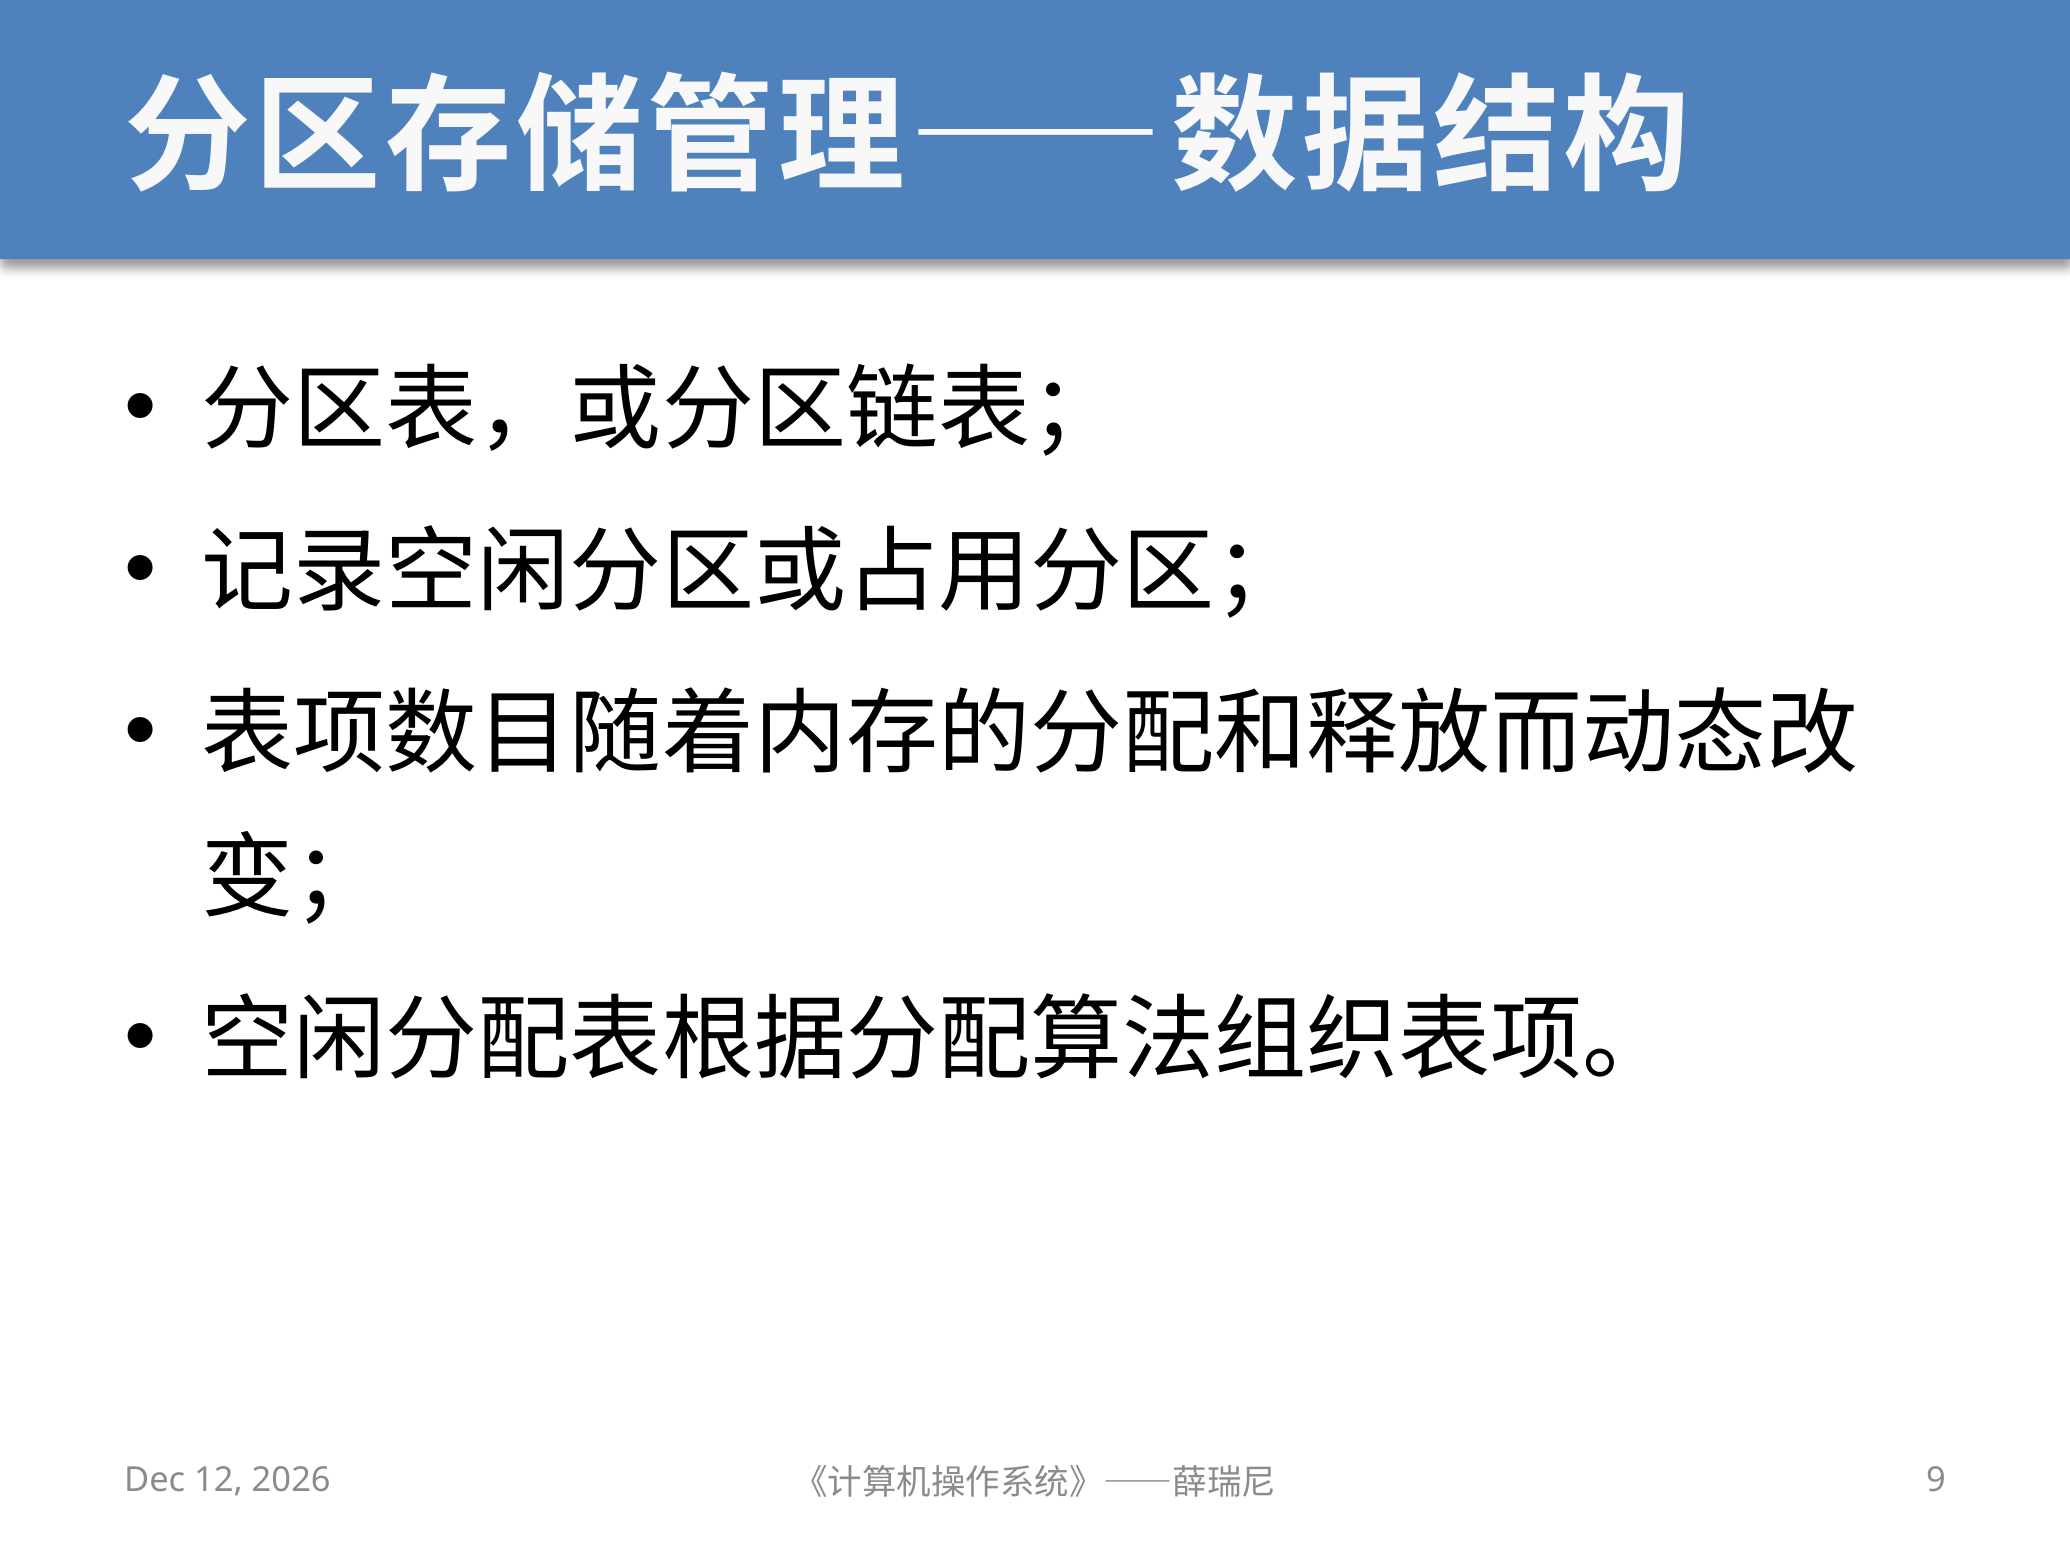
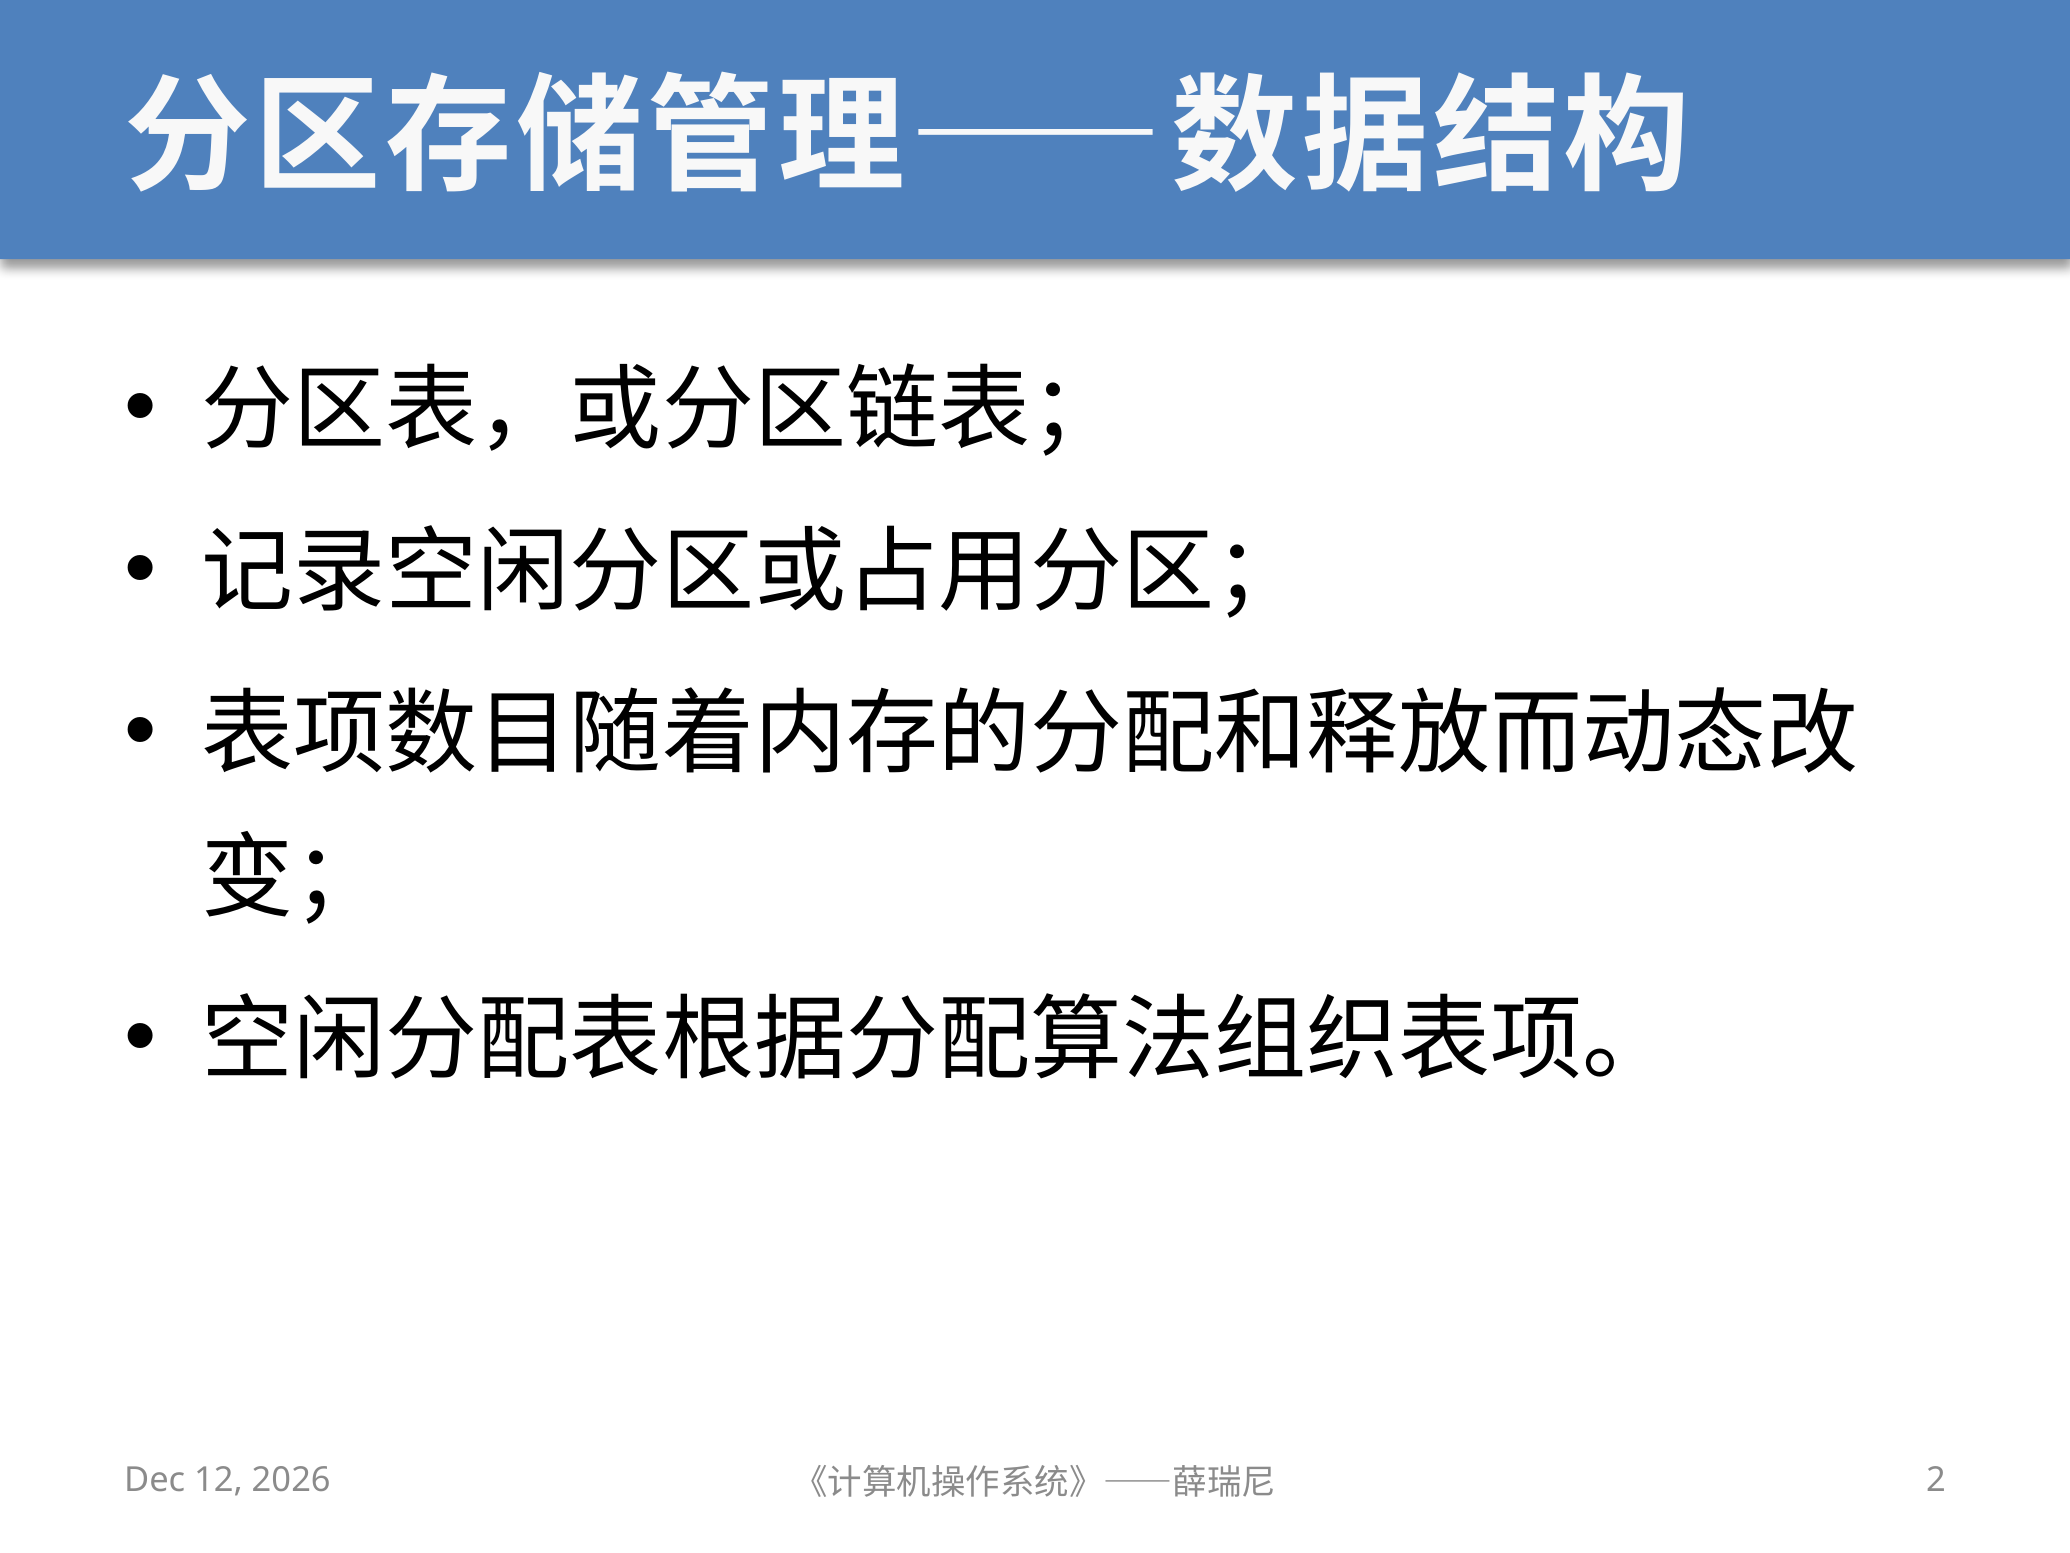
9: 9 -> 2 (1936, 1480)
